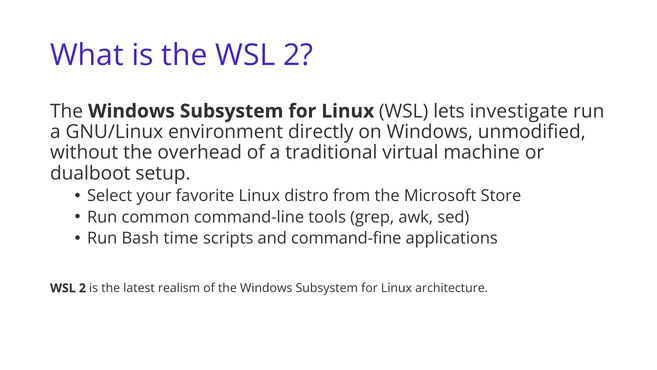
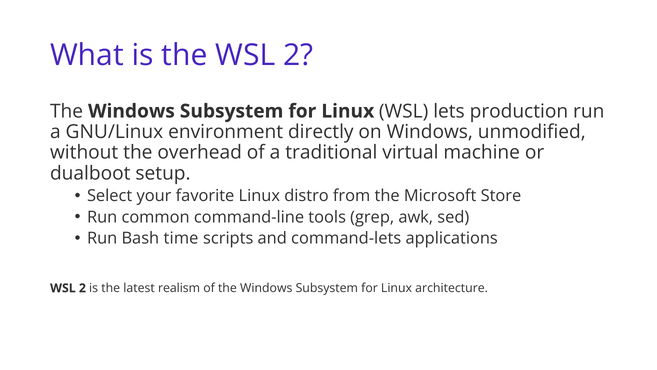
investigate: investigate -> production (519, 111)
command-fine: command-fine -> command-lets (346, 238)
